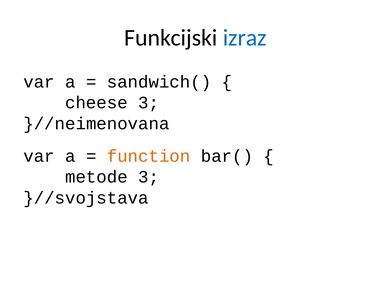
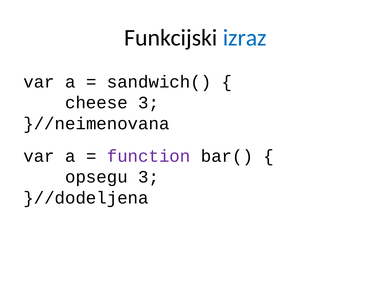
function colour: orange -> purple (149, 156)
metode: metode -> opsegu (96, 177)
}//svojstava: }//svojstava -> }//dodeljena (86, 198)
